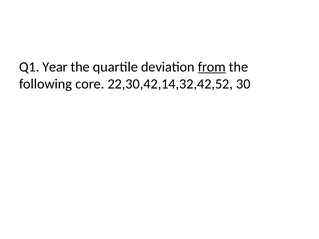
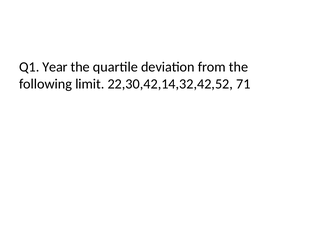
from underline: present -> none (212, 67)
core: core -> limit (90, 84)
30: 30 -> 71 (243, 84)
